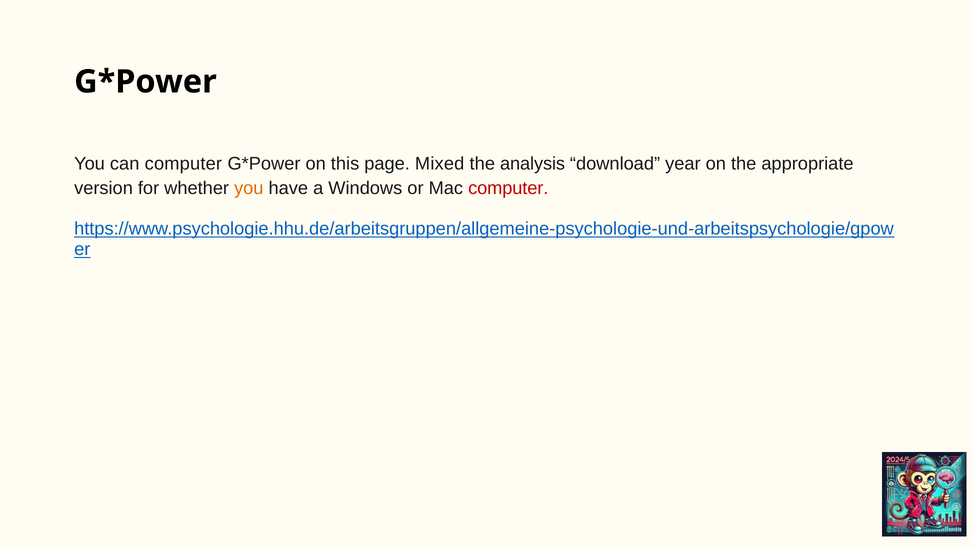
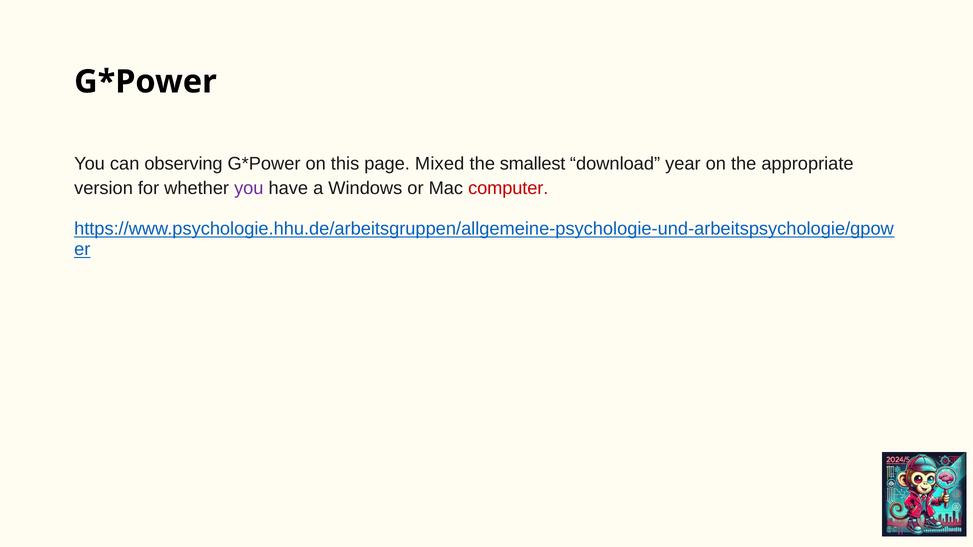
can computer: computer -> observing (184, 164)
analysis: analysis -> smallest (533, 164)
you colour: orange -> purple (249, 188)
